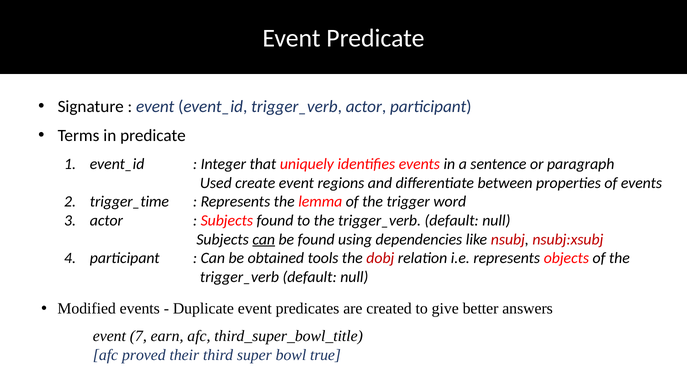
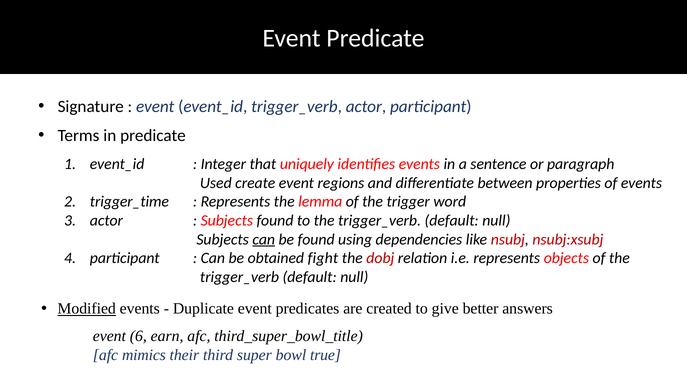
tools: tools -> fight (323, 259)
Modified underline: none -> present (87, 309)
7: 7 -> 6 (138, 337)
proved: proved -> mimics (144, 355)
